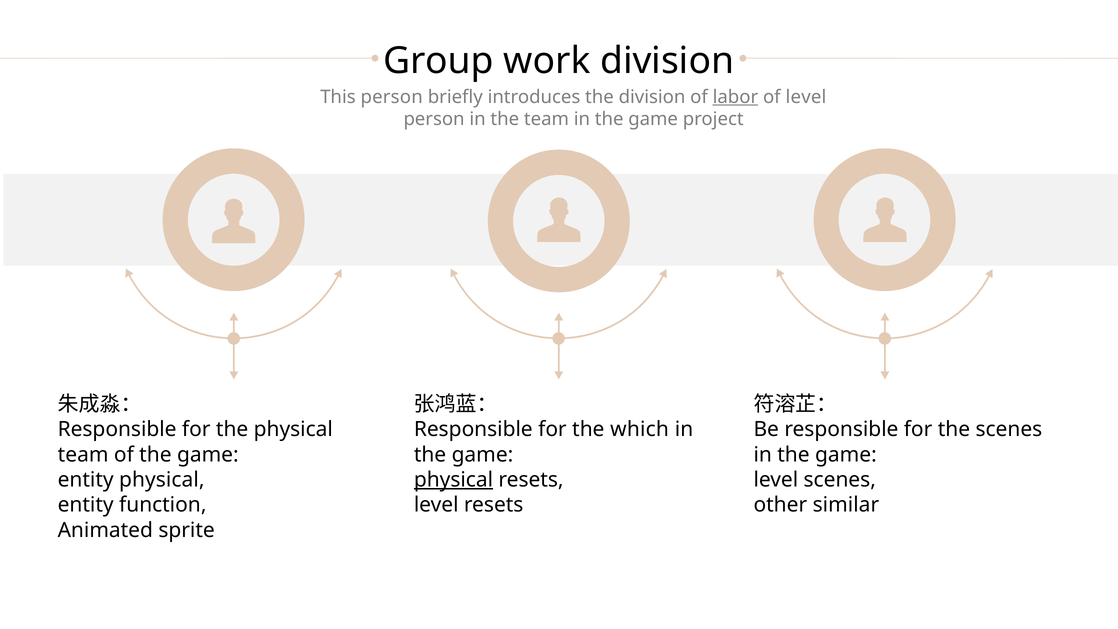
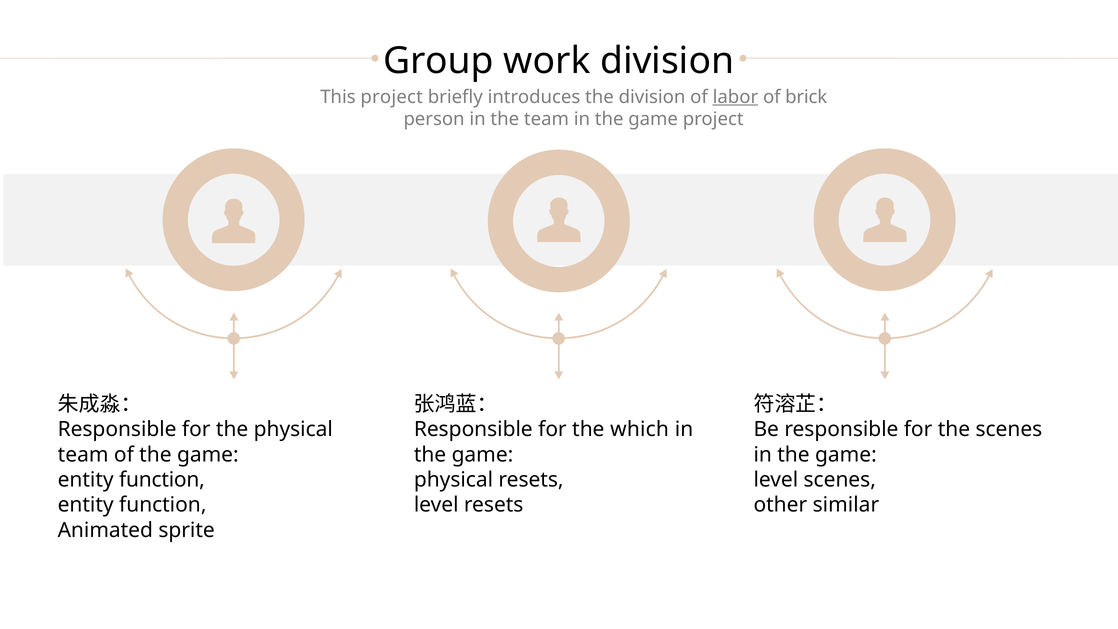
This person: person -> project (392, 97)
of level: level -> brick (806, 97)
physical: physical -> function (162, 480)
physical underline: present -> none (453, 480)
